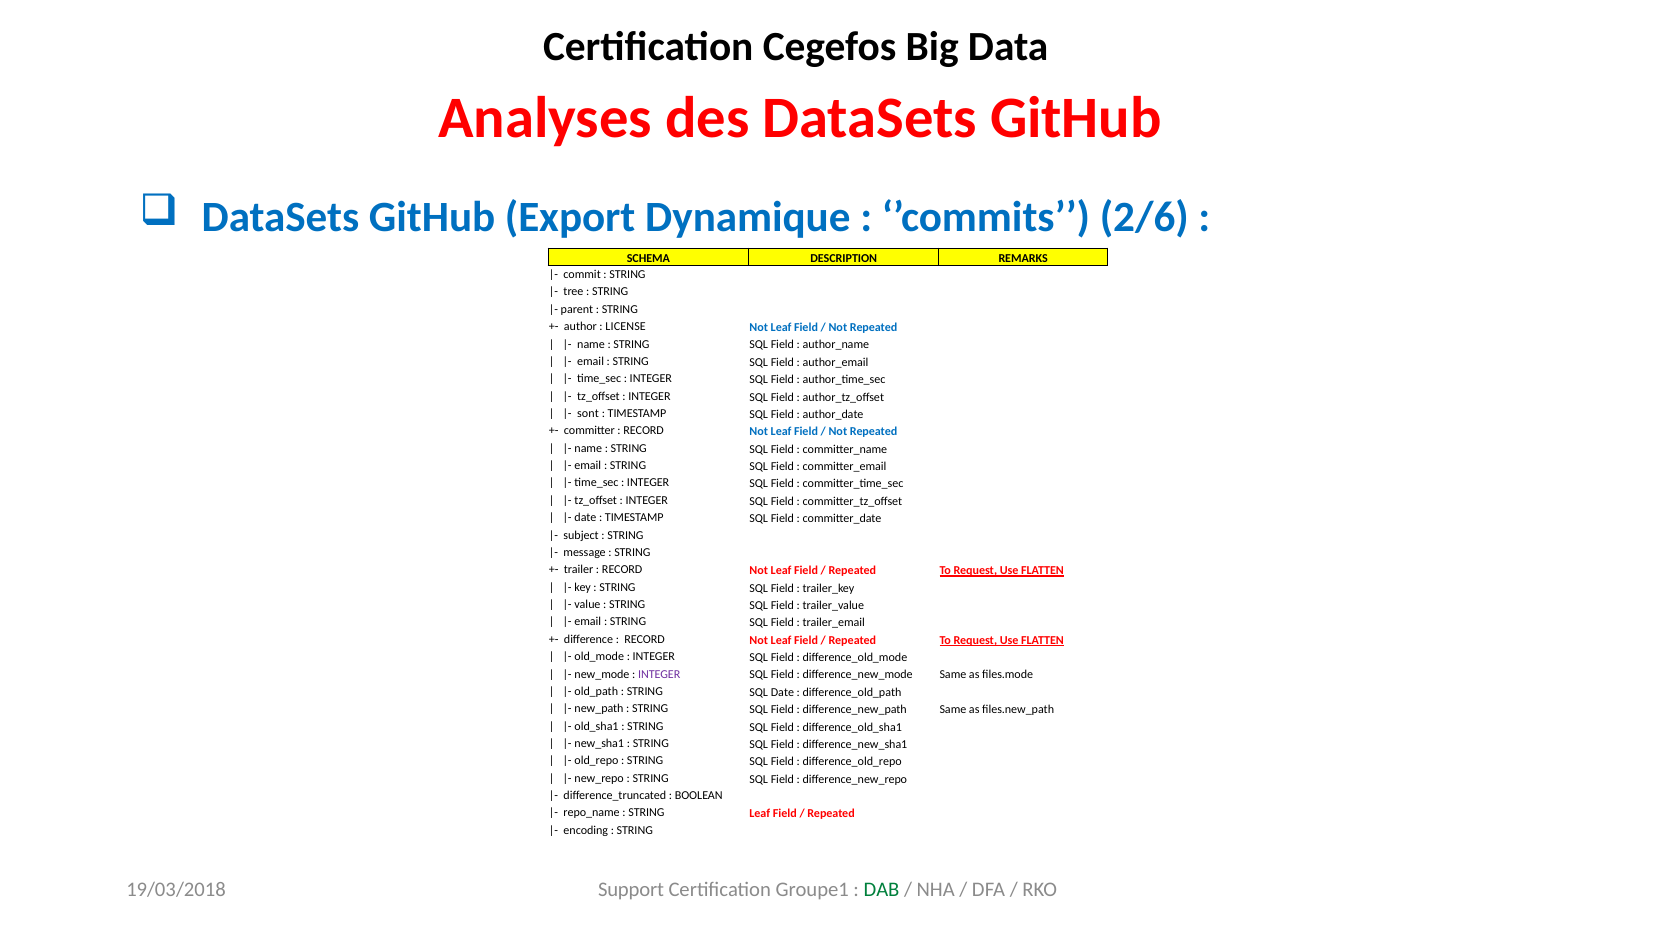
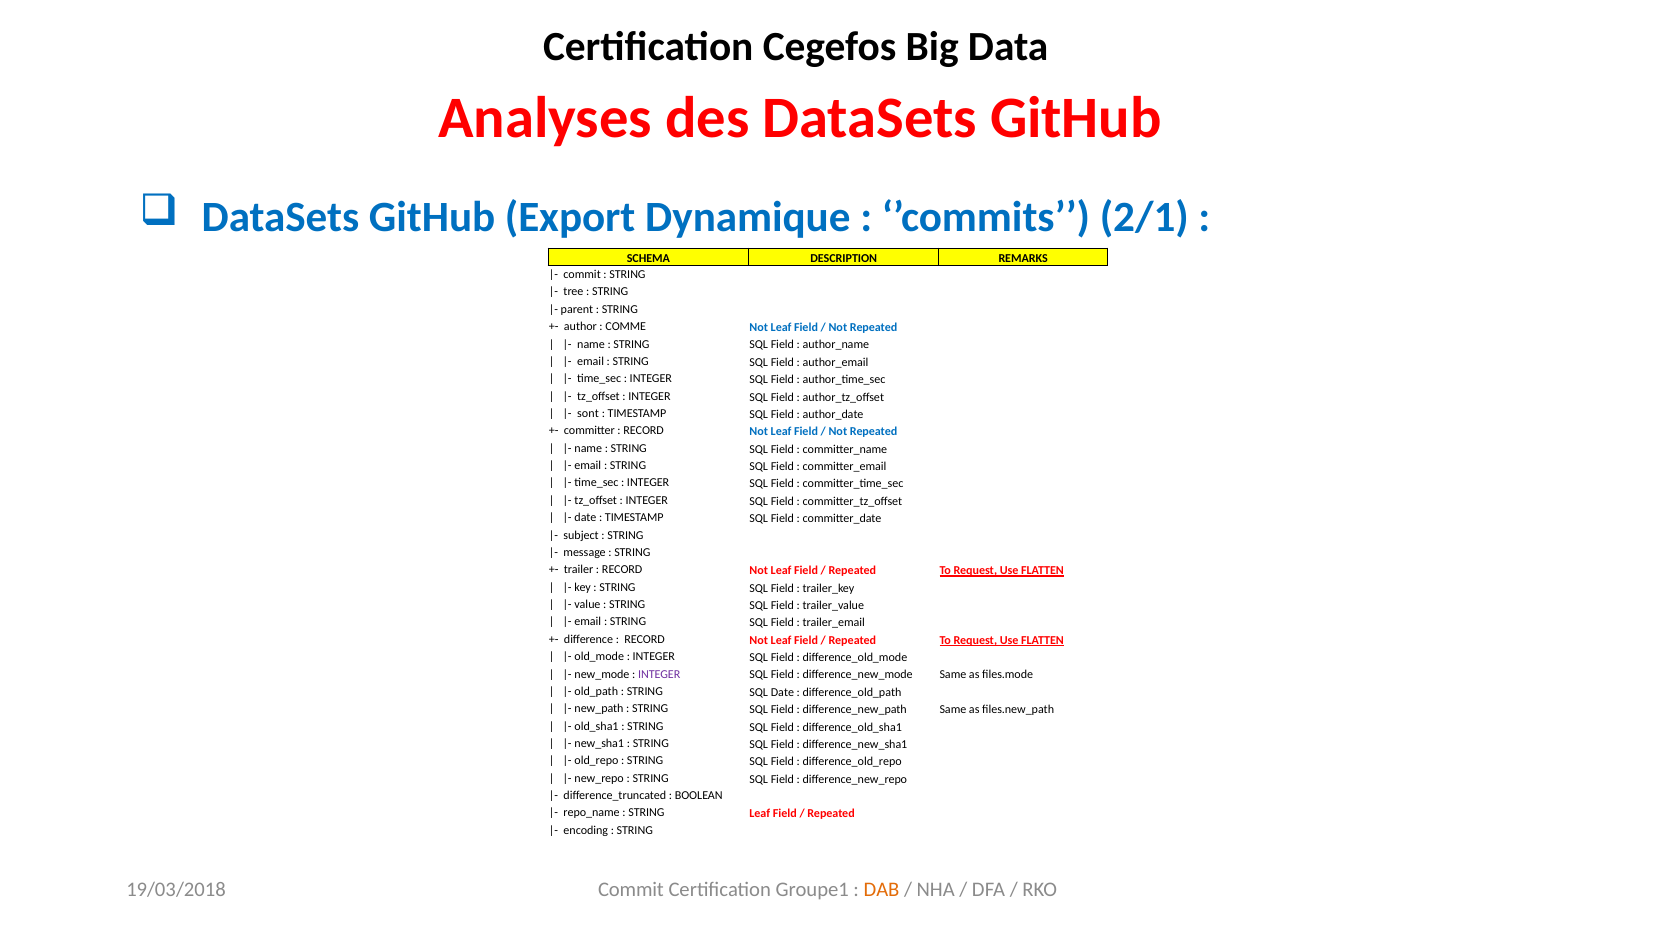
2/6: 2/6 -> 2/1 (1144, 217)
LICENSE: LICENSE -> COMME (626, 327)
Support: Support -> Commit (631, 889)
DAB colour: green -> orange (882, 889)
